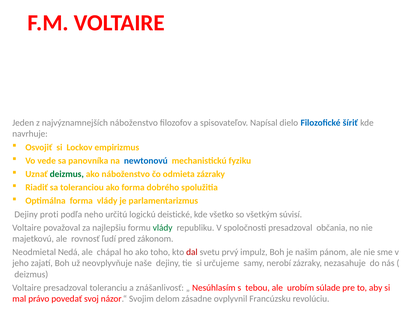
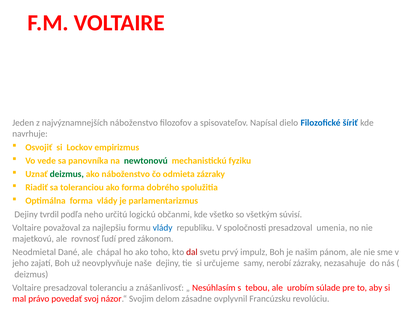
newtonovú colour: blue -> green (146, 161)
proti: proti -> tvrdil (49, 214)
deistické: deistické -> občanmi (175, 214)
vlády colour: green -> blue (163, 228)
občania: občania -> umenia (332, 228)
Nedá: Nedá -> Dané (69, 252)
